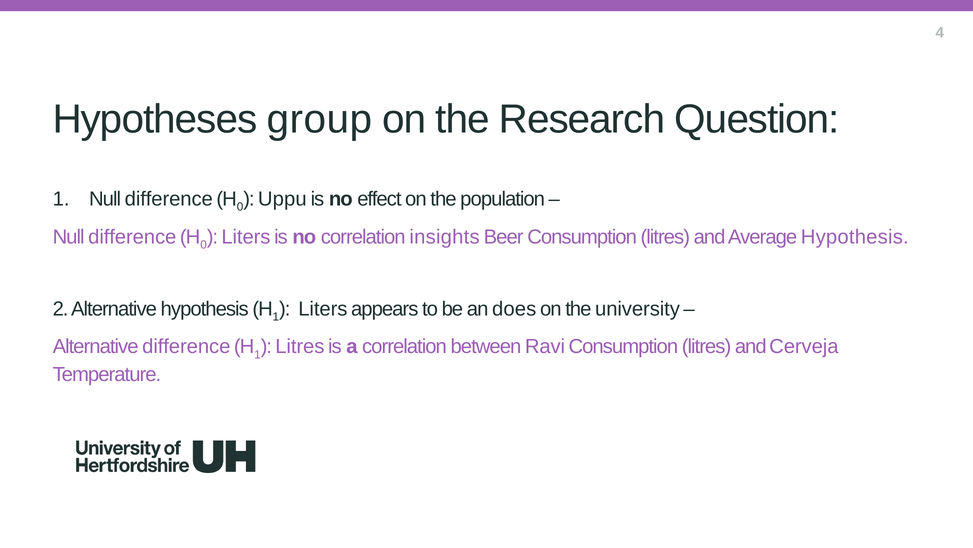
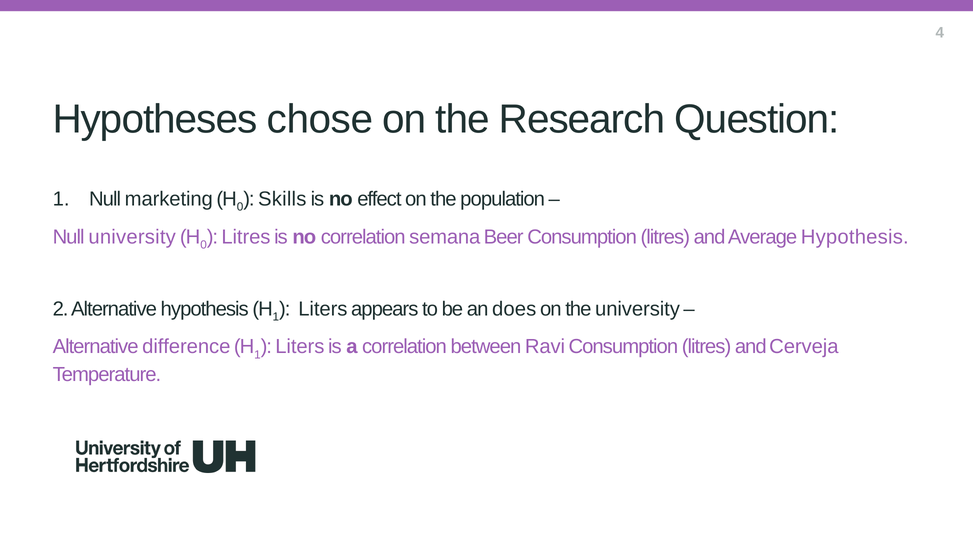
group: group -> chose (320, 119)
difference: difference -> marketing (169, 199)
Uppu: Uppu -> Skills (282, 199)
difference: difference -> university (132, 237)
Liters: Liters -> Litres (246, 237)
insights: insights -> semana (445, 237)
Litres: Litres -> Liters (300, 346)
